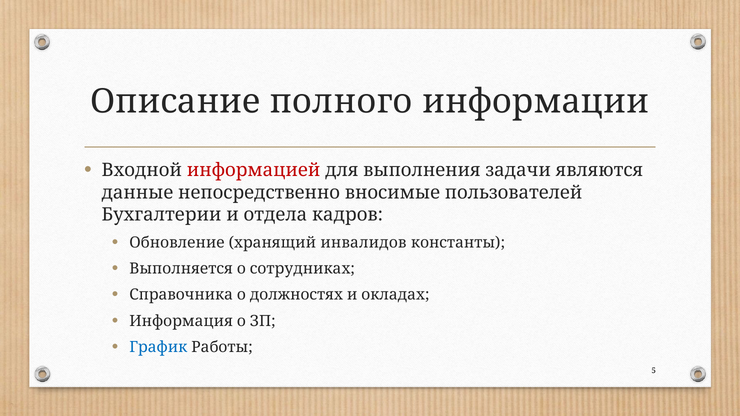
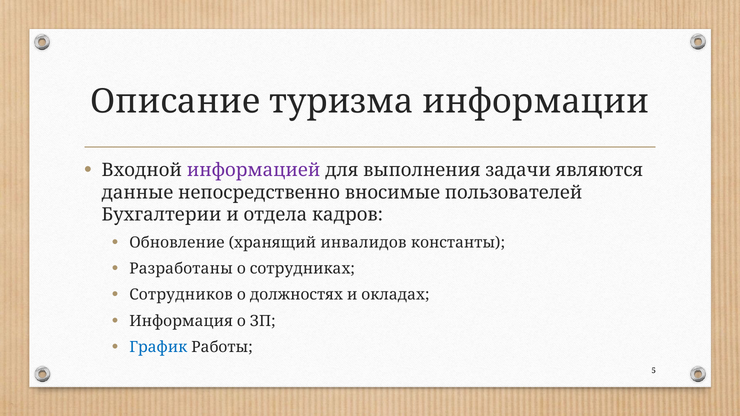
полного: полного -> туризма (341, 102)
информацией colour: red -> purple (254, 170)
Выполняется: Выполняется -> Разработаны (181, 269)
Справочника: Справочника -> Сотрудников (181, 295)
